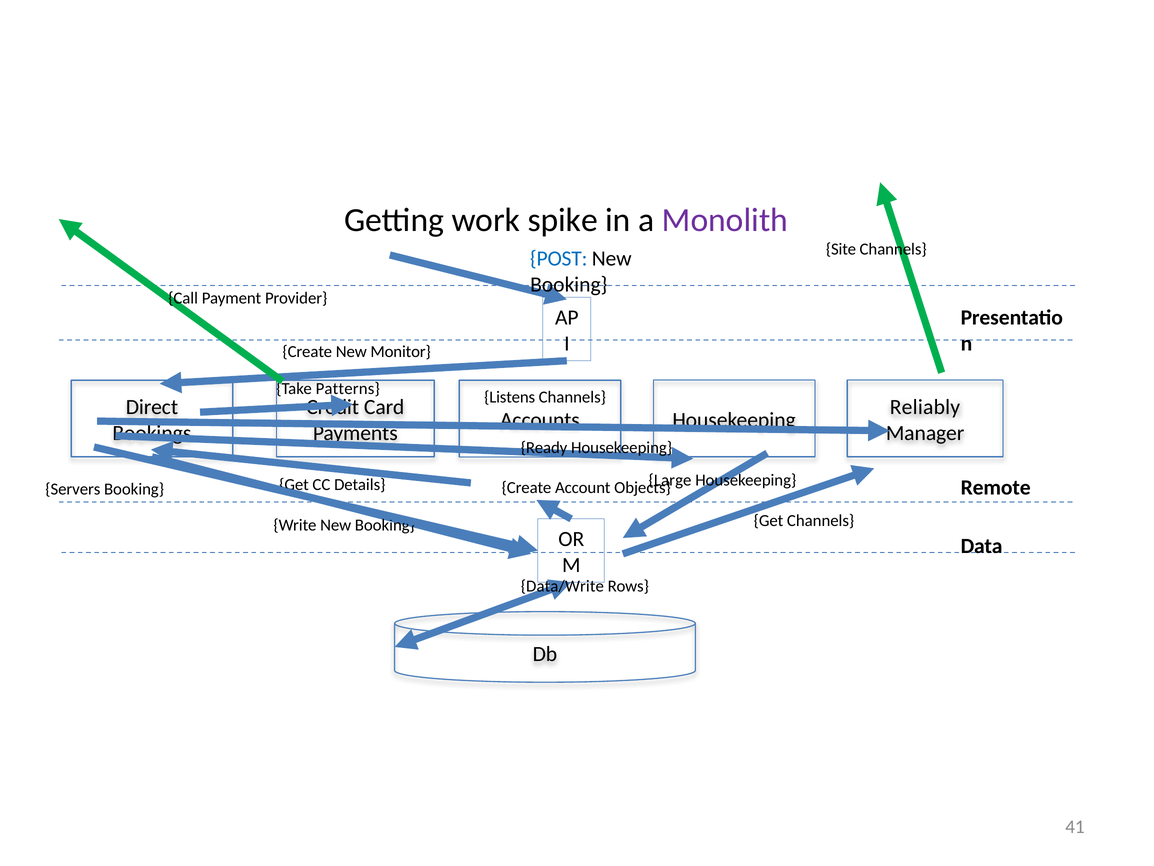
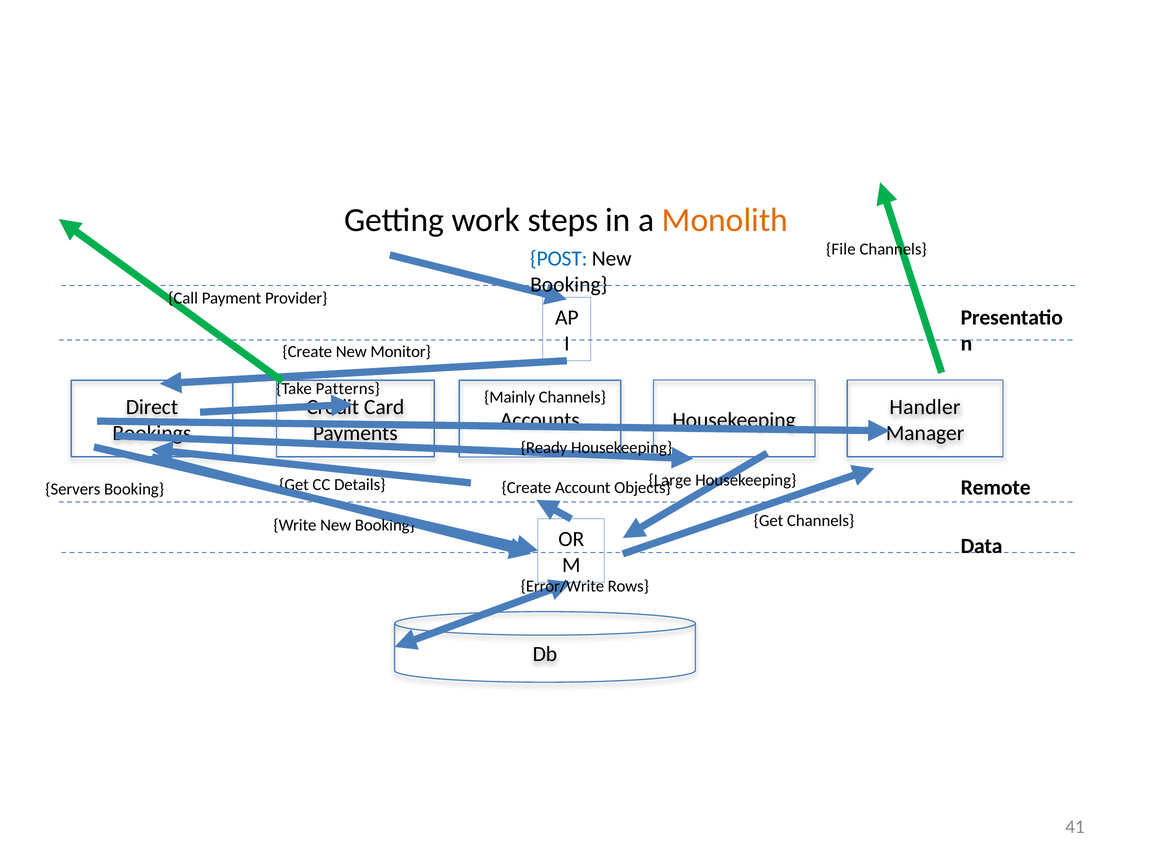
spike: spike -> steps (563, 220)
Monolith colour: purple -> orange (725, 220)
Site: Site -> File (841, 249)
Listens: Listens -> Mainly (510, 397)
Reliably: Reliably -> Handler (925, 407)
Data/Write: Data/Write -> Error/Write (562, 586)
